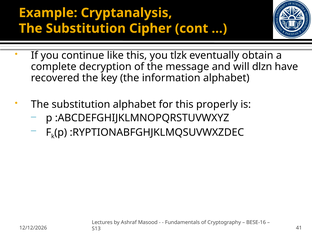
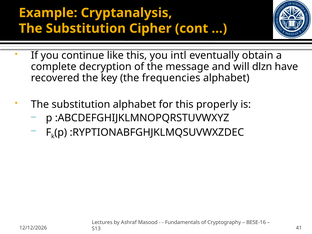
tlzk: tlzk -> intl (178, 55)
information: information -> frequencies (171, 78)
